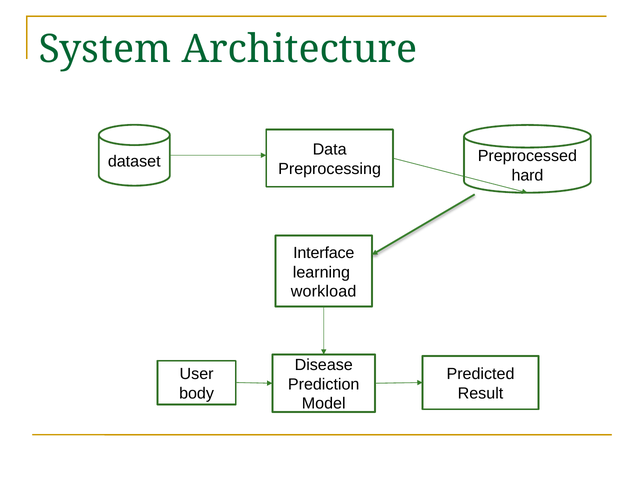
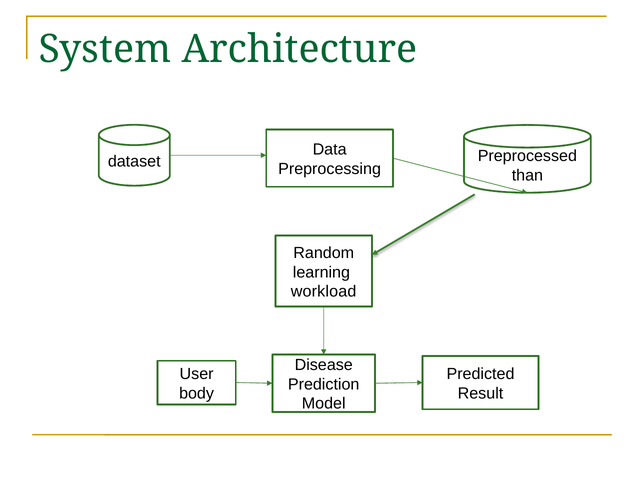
hard: hard -> than (527, 175)
Interface: Interface -> Random (324, 253)
